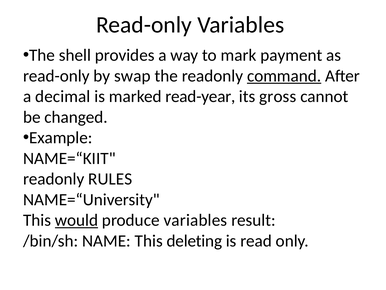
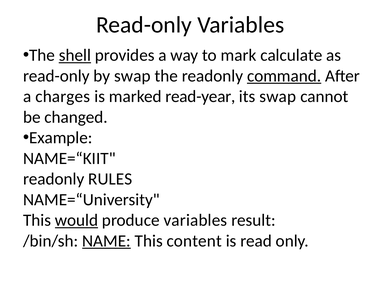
shell underline: none -> present (75, 55)
payment: payment -> calculate (291, 55)
decimal: decimal -> charges (63, 96)
its gross: gross -> swap (278, 96)
NAME underline: none -> present (106, 241)
deleting: deleting -> content (194, 241)
